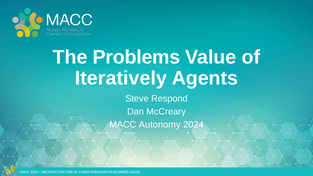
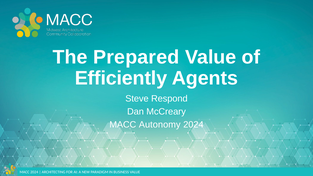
Problems: Problems -> Prepared (136, 57)
Iteratively: Iteratively -> Efficiently (121, 78)
